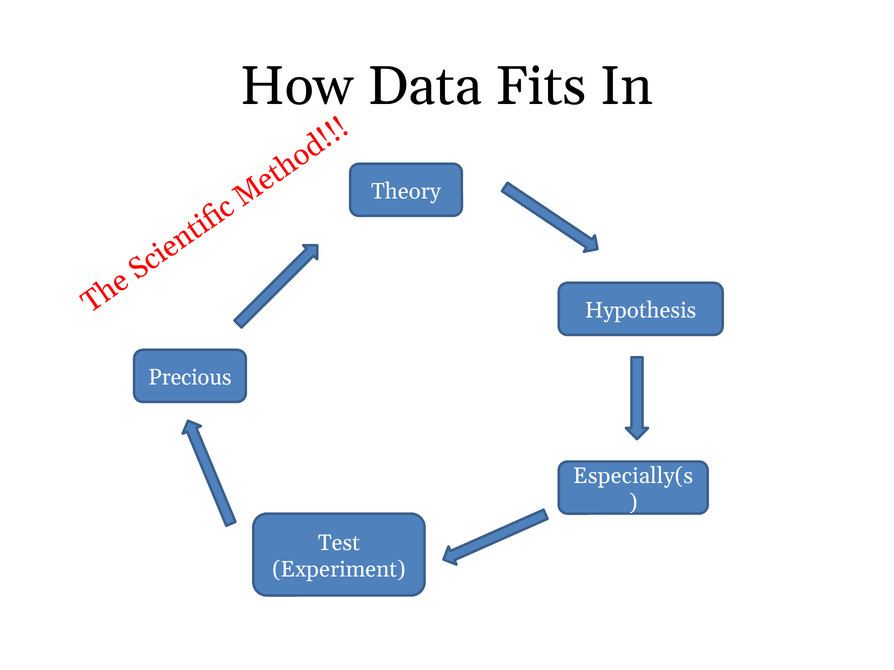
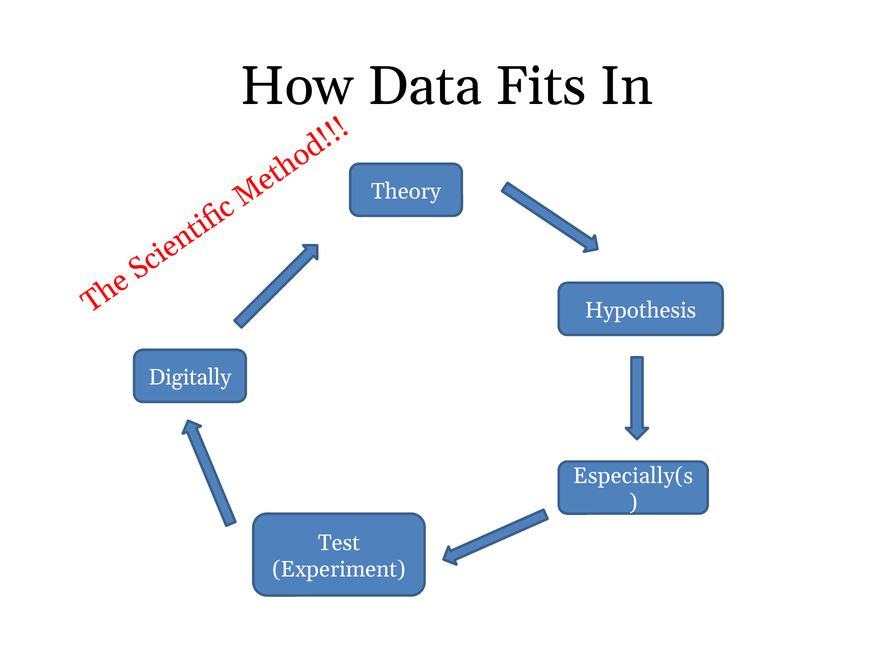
Precious: Precious -> Digitally (190, 378)
